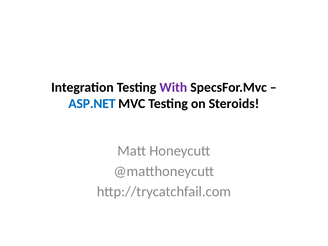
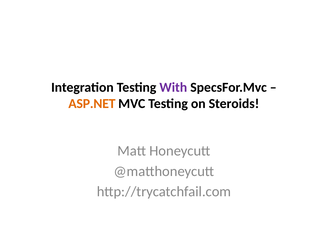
ASP.NET colour: blue -> orange (92, 104)
